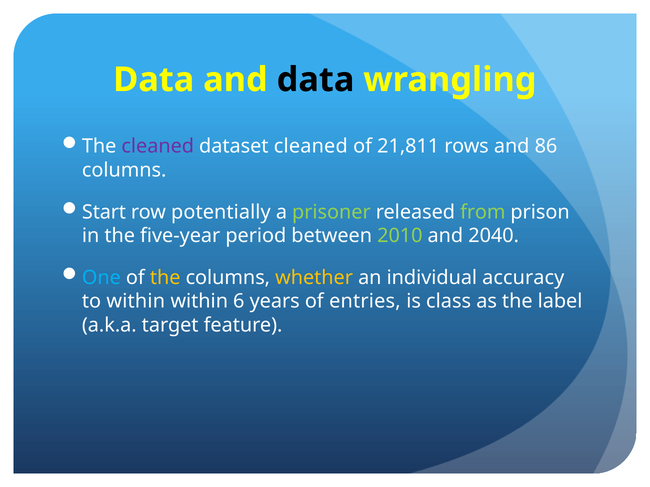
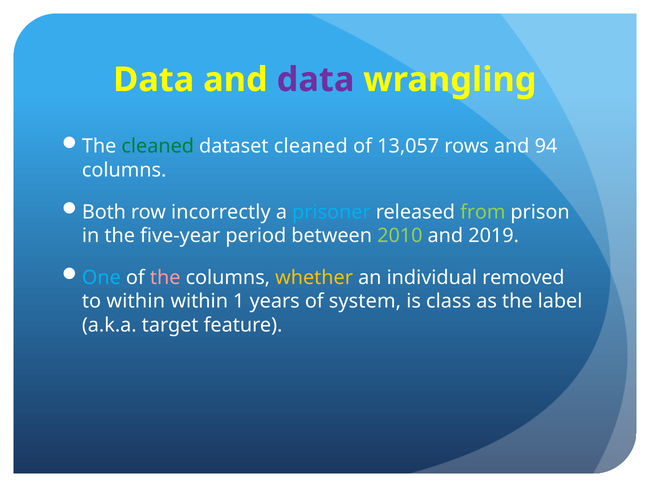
data colour: black -> purple (316, 80)
cleaned colour: purple -> green (158, 147)
21,811: 21,811 -> 13,057 (408, 147)
86: 86 -> 94 (546, 147)
Start: Start -> Both (104, 212)
potentially: potentially -> incorrectly (221, 212)
prisoner colour: light green -> light blue (331, 212)
2040: 2040 -> 2019 (494, 236)
the colour: yellow -> pink (165, 278)
accuracy: accuracy -> removed (523, 278)
6: 6 -> 1 (239, 302)
entries: entries -> system (365, 302)
